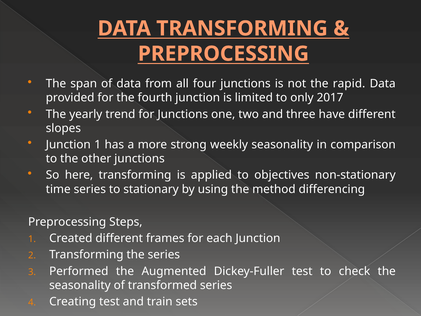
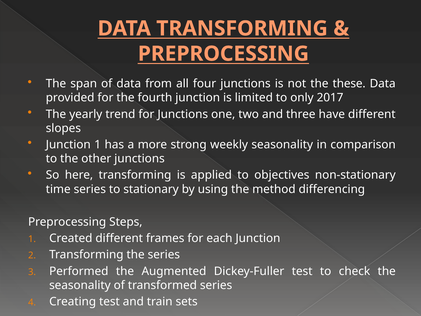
rapid: rapid -> these (349, 84)
